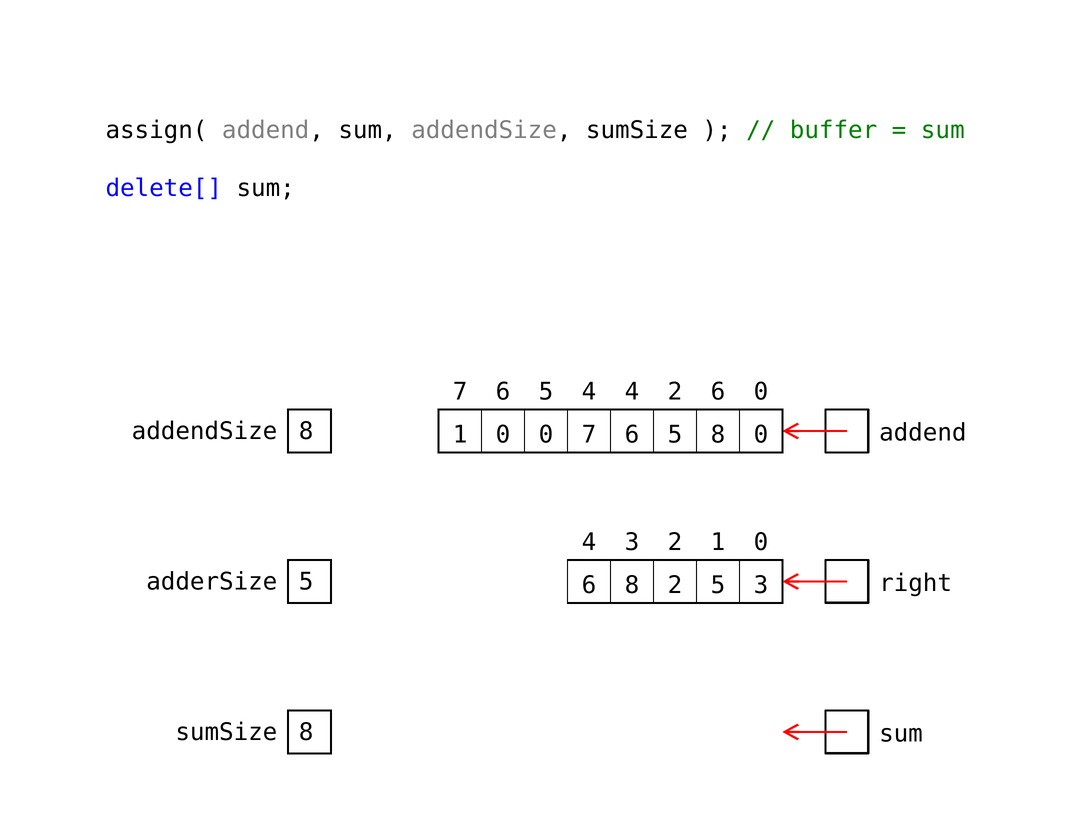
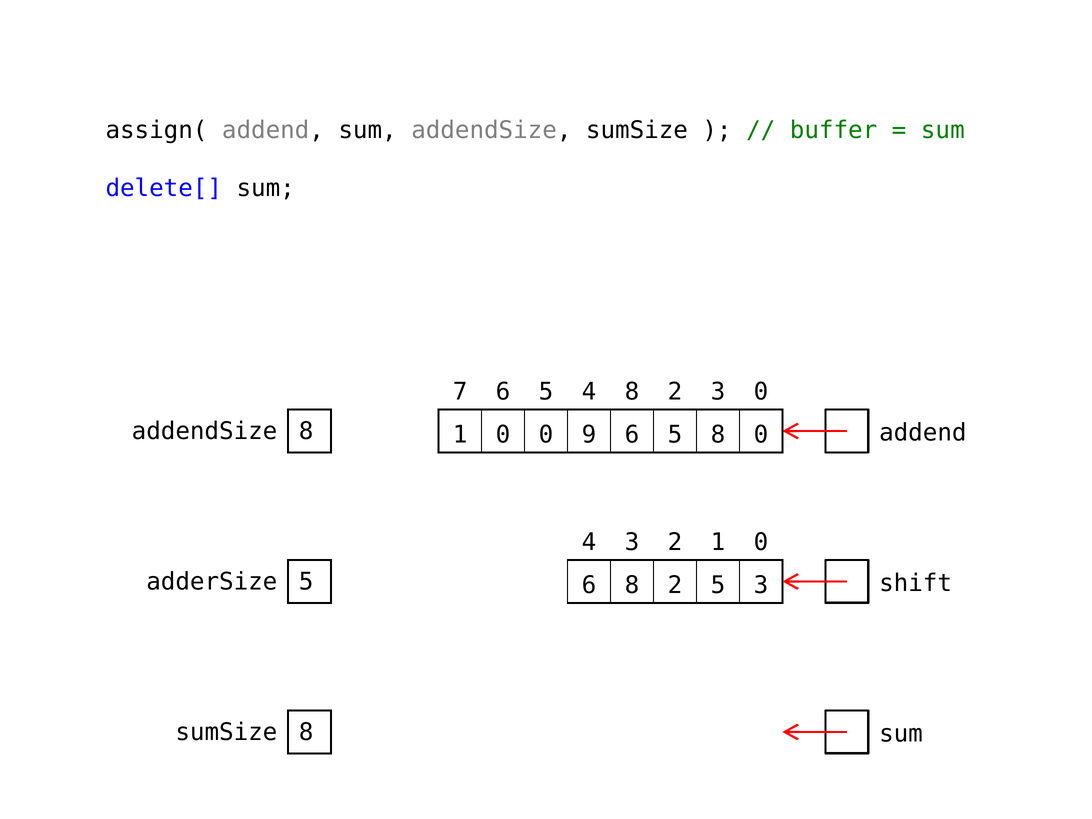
4 4: 4 -> 8 (632, 392)
2 6: 6 -> 3 (718, 392)
0 7: 7 -> 9 (589, 435)
right: right -> shift (916, 583)
